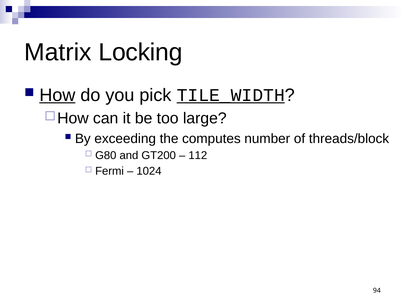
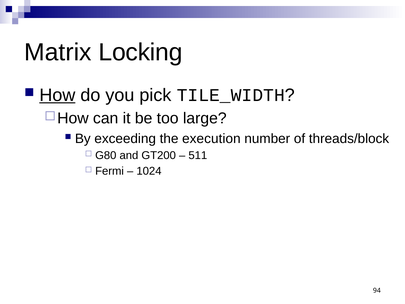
TILE_WIDTH underline: present -> none (231, 95)
computes: computes -> execution (211, 138)
112: 112 -> 511 (198, 155)
